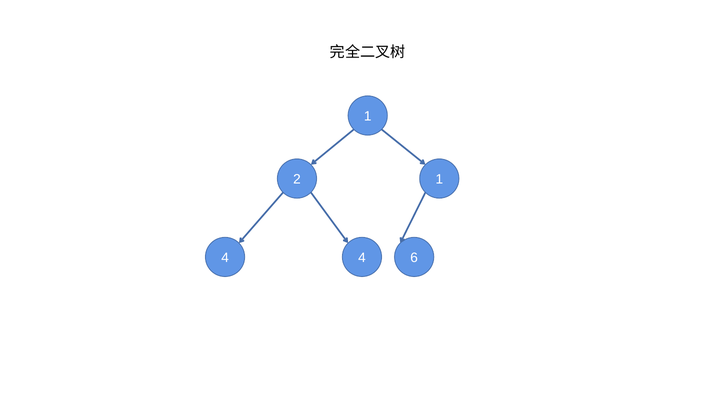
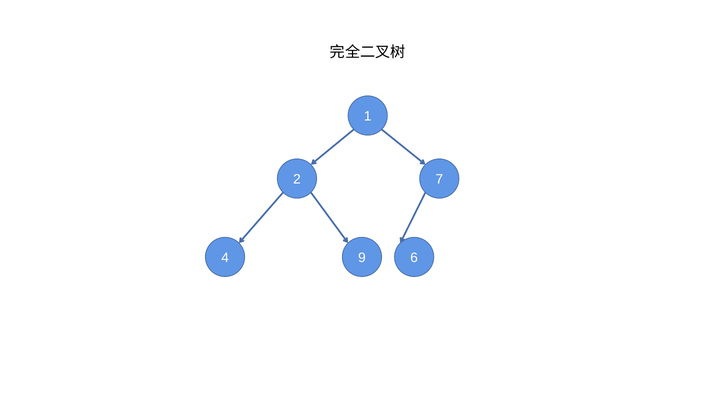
2 1: 1 -> 7 (439, 180)
4 4: 4 -> 9 (362, 258)
